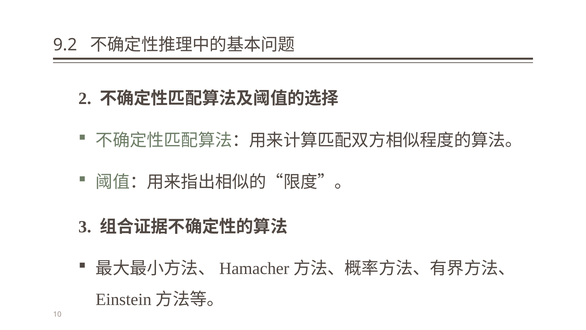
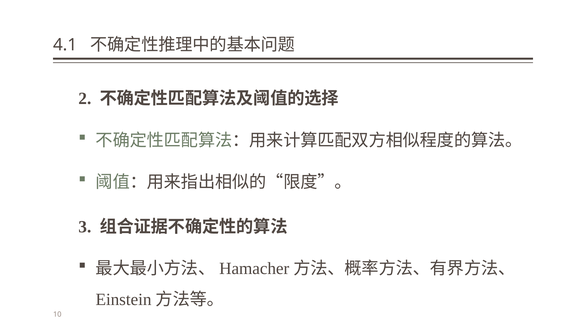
9.2: 9.2 -> 4.1 (65, 45)
